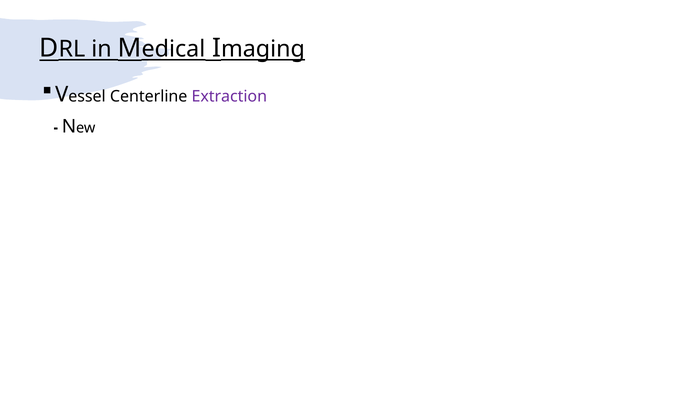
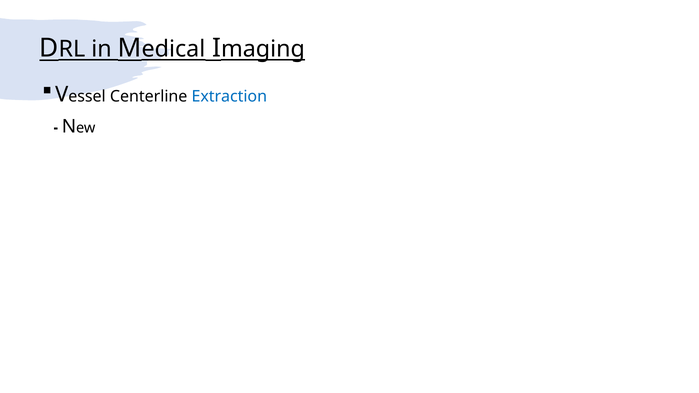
Extraction colour: purple -> blue (229, 97)
